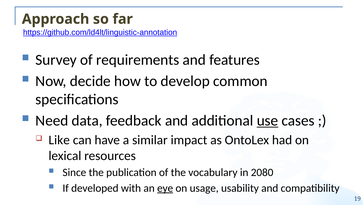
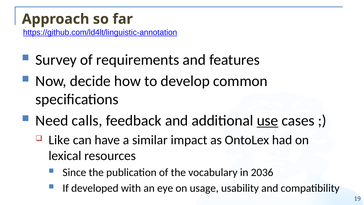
data: data -> calls (87, 120)
2080: 2080 -> 2036 (262, 172)
eye underline: present -> none (165, 188)
